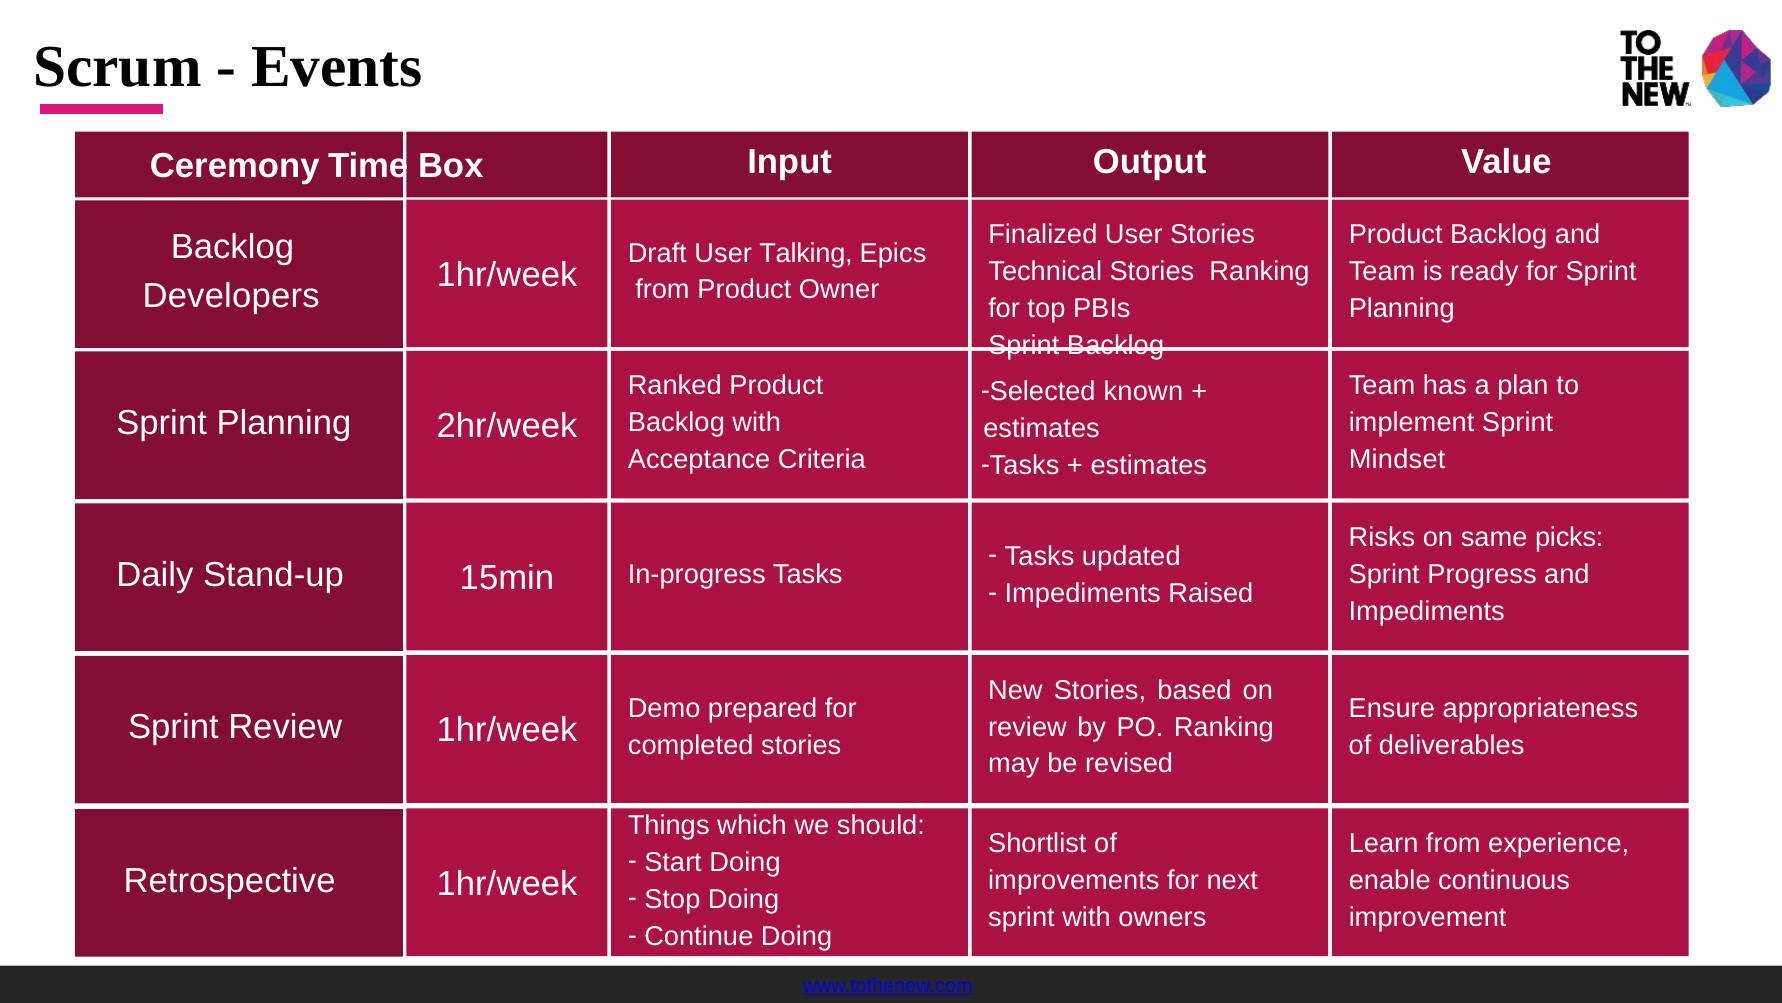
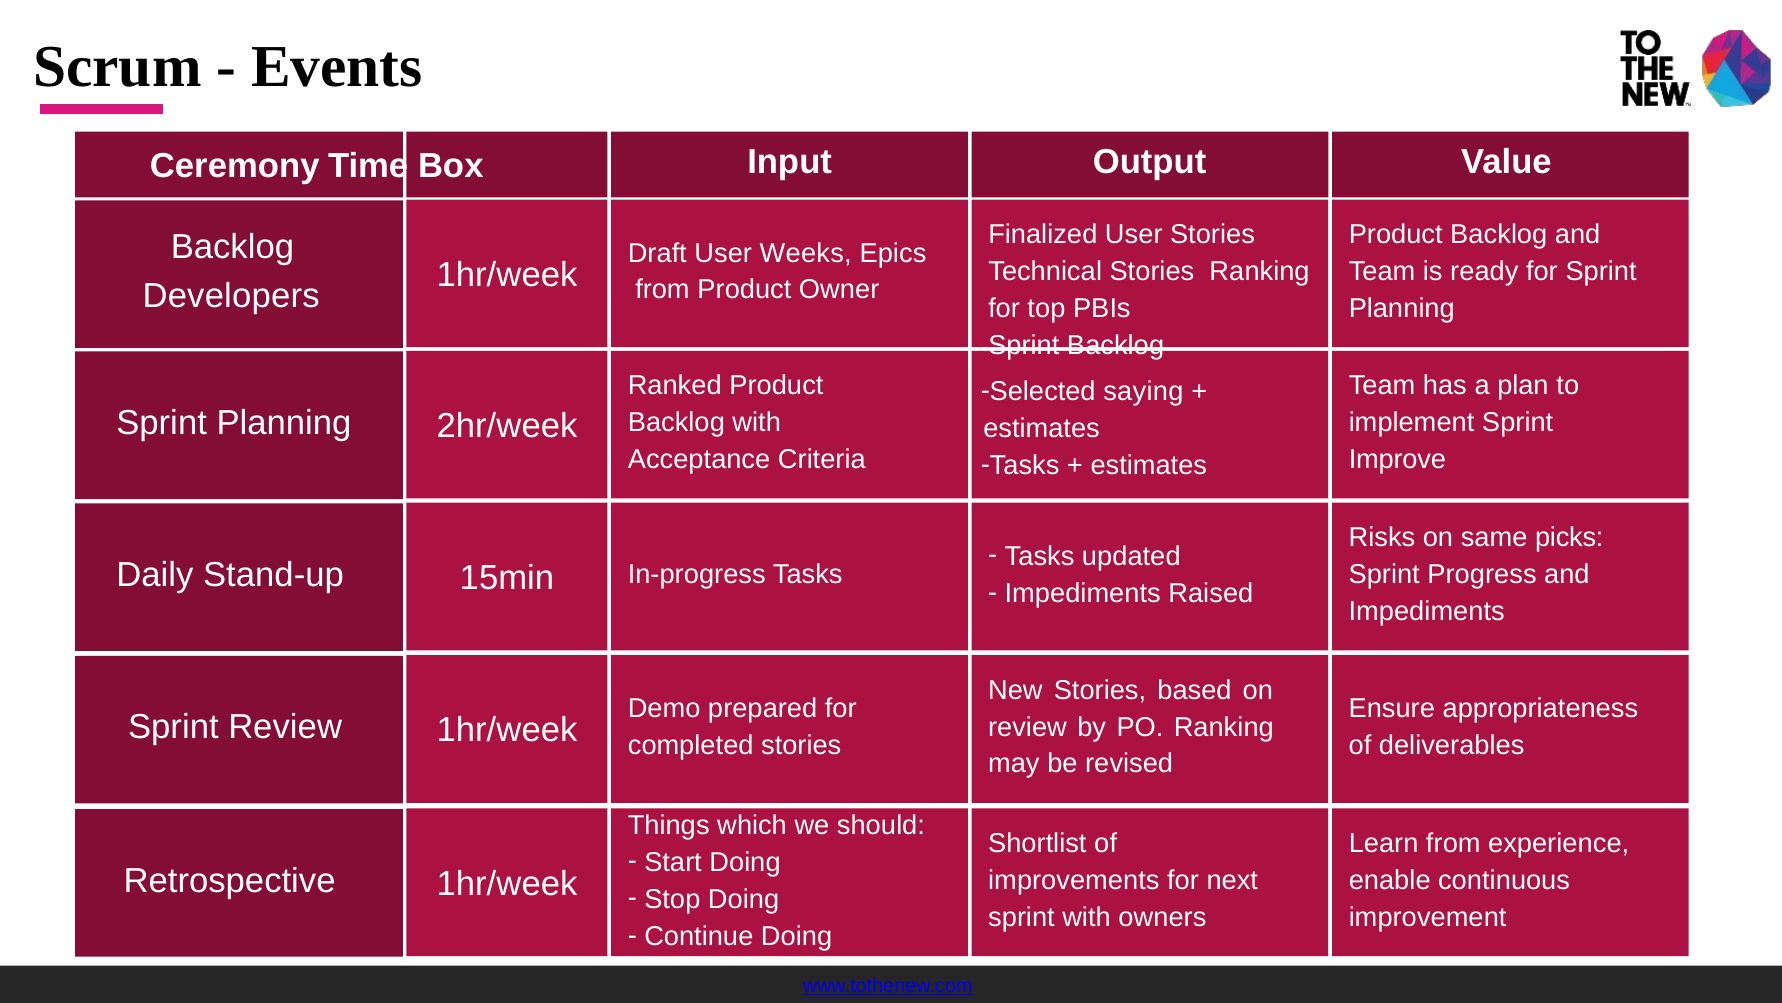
Talking: Talking -> Weeks (806, 253)
known: known -> saying (1143, 391)
Mindset: Mindset -> Improve (1397, 459)
